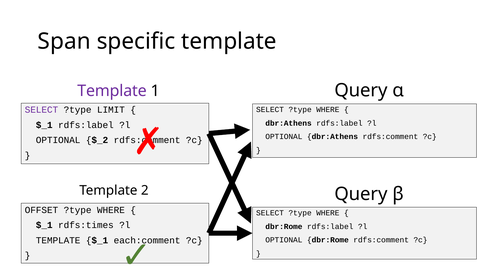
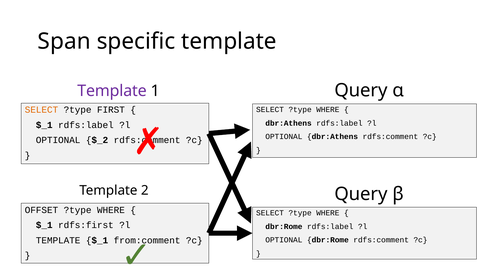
SELECT colour: purple -> orange (41, 110)
LIMIT: LIMIT -> FIRST (111, 110)
rdfs:times: rdfs:times -> rdfs:first (86, 225)
each:comment: each:comment -> from:comment (147, 240)
